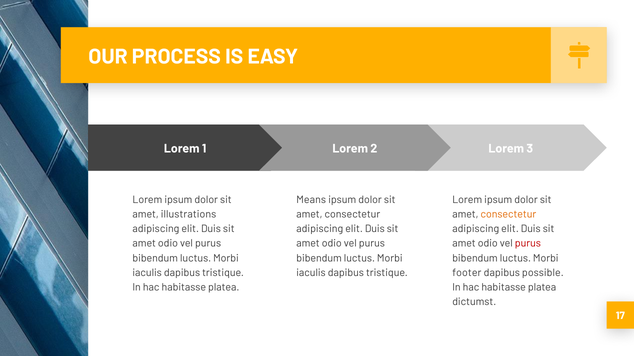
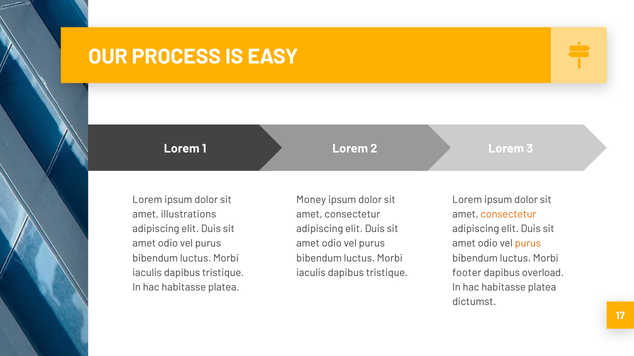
Means: Means -> Money (311, 200)
purus colour: red -> orange (528, 244)
possible: possible -> overload (543, 273)
